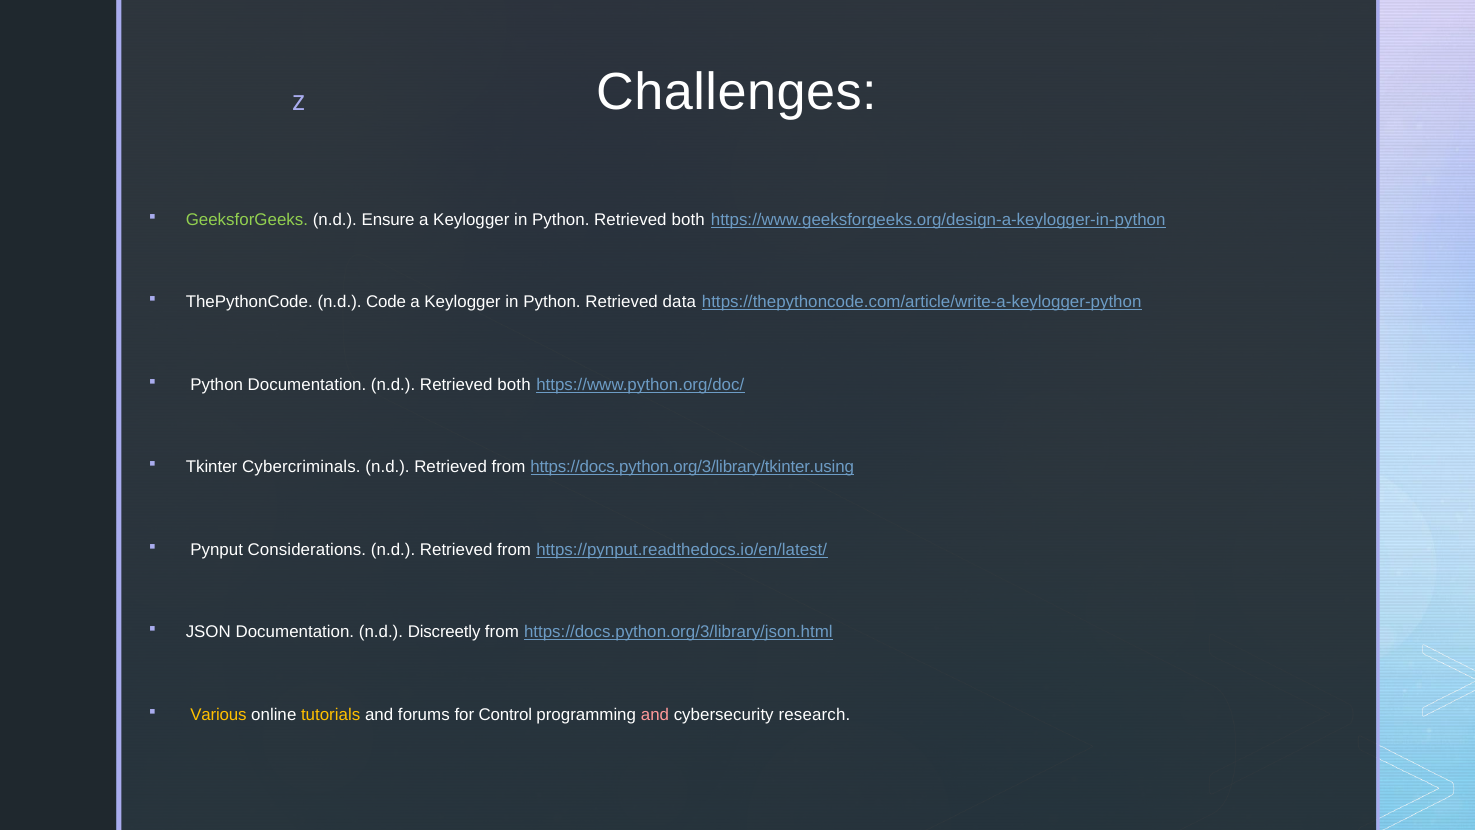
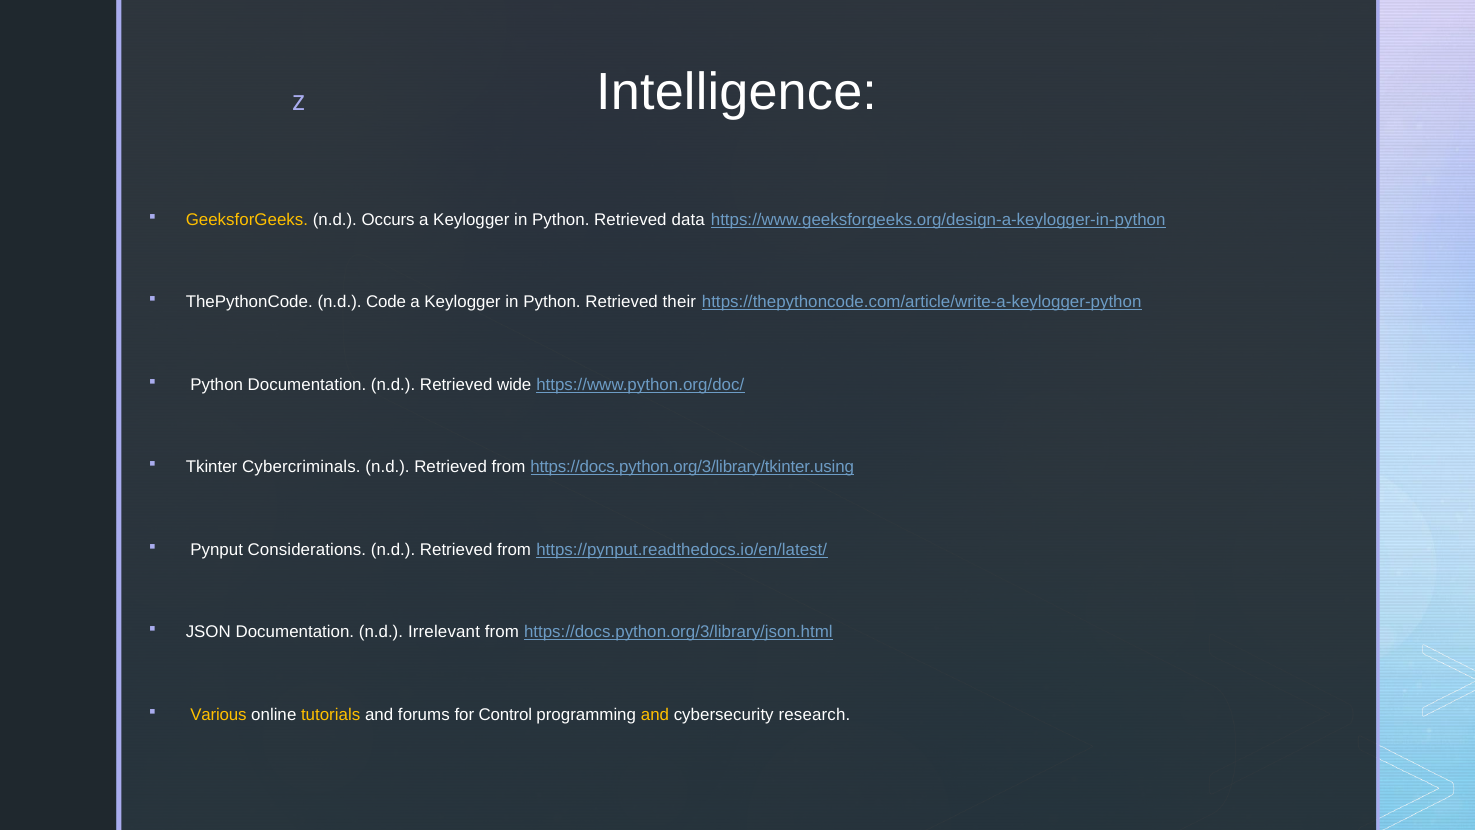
Challenges: Challenges -> Intelligence (737, 92)
GeeksforGeeks colour: light green -> yellow (247, 220)
Ensure: Ensure -> Occurs (388, 220)
Python Retrieved both: both -> data (688, 220)
data: data -> their (679, 302)
n.d Retrieved both: both -> wide (514, 385)
Discreetly: Discreetly -> Irrelevant (444, 632)
and colour: pink -> yellow (655, 714)
